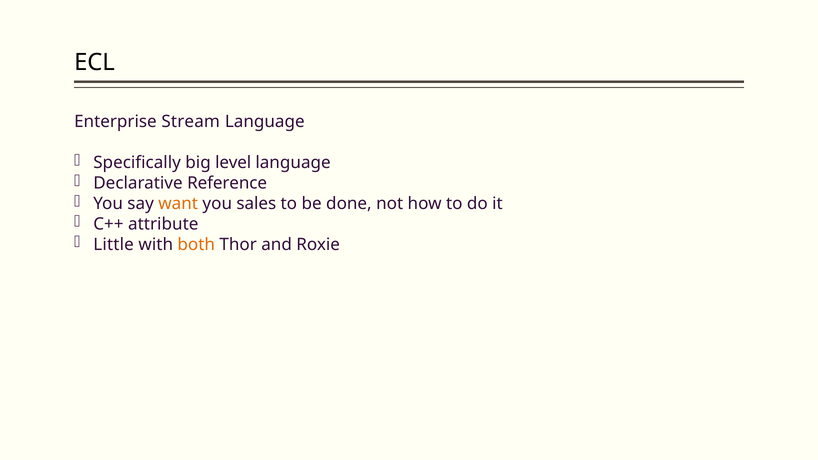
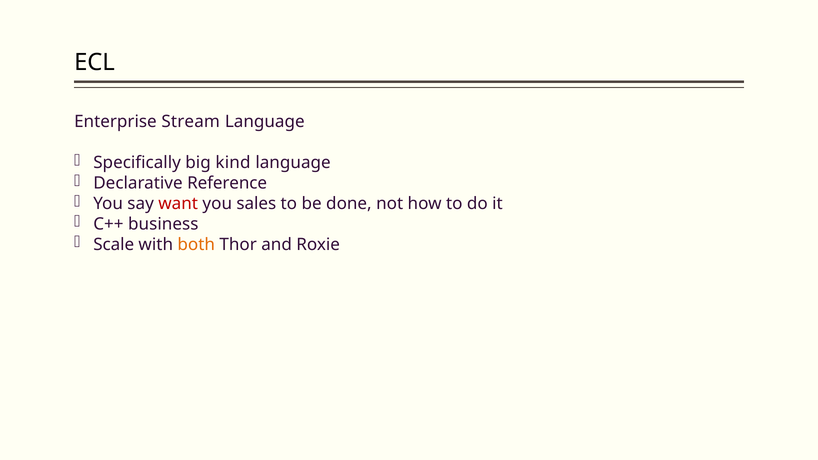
level: level -> kind (233, 163)
want colour: orange -> red (178, 204)
attribute: attribute -> business (163, 224)
Little: Little -> Scale (114, 245)
